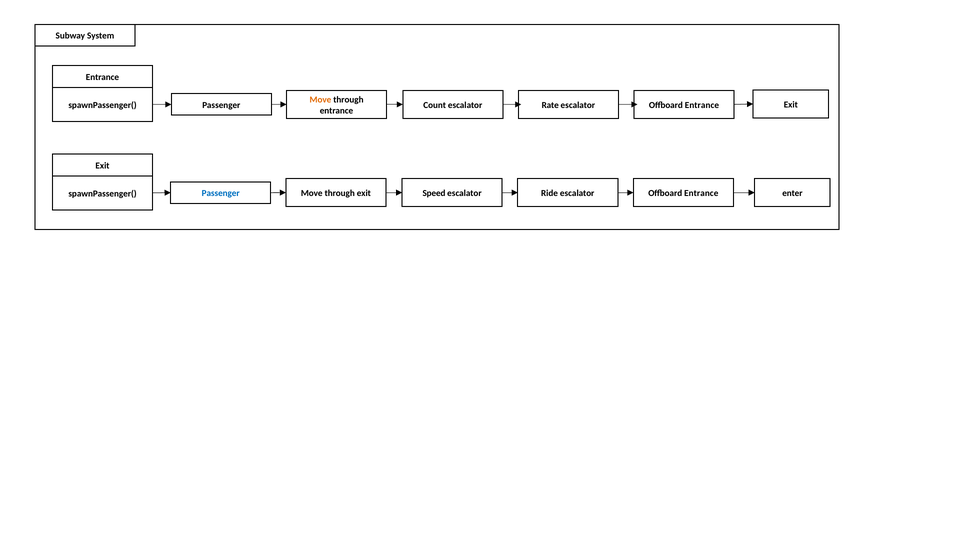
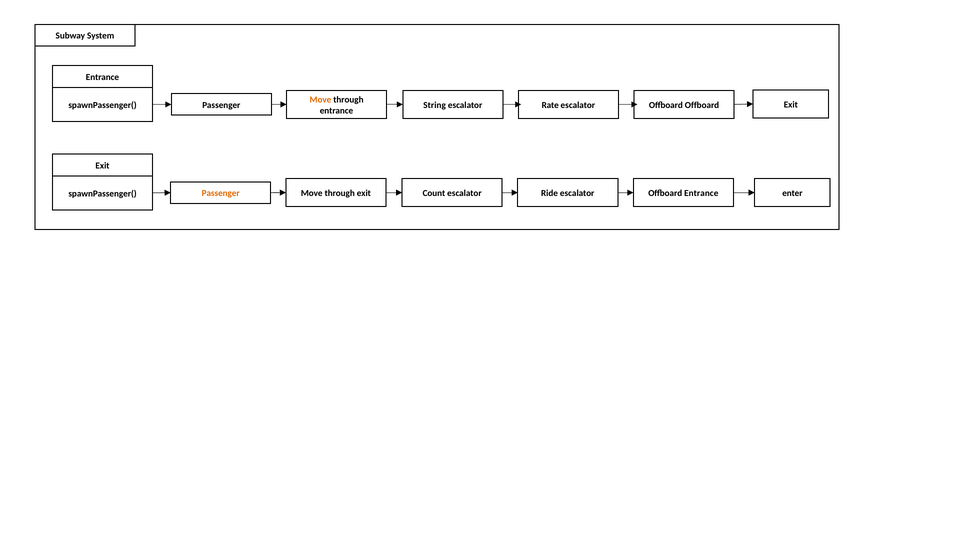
Count: Count -> String (435, 105)
Entrance: Entrance -> Offboard (702, 105)
Passenger colour: blue -> orange (221, 193)
Speed: Speed -> Count (434, 193)
